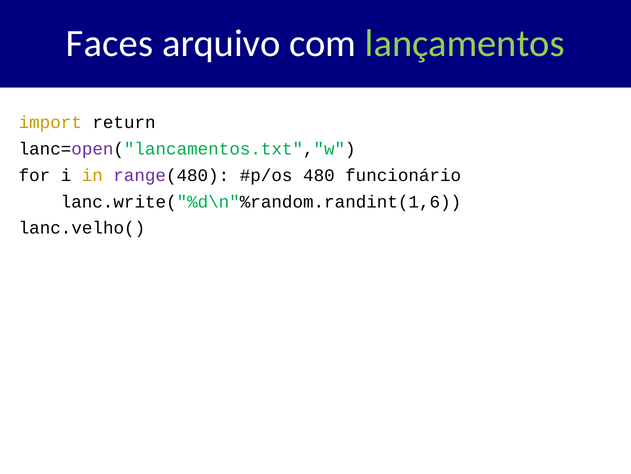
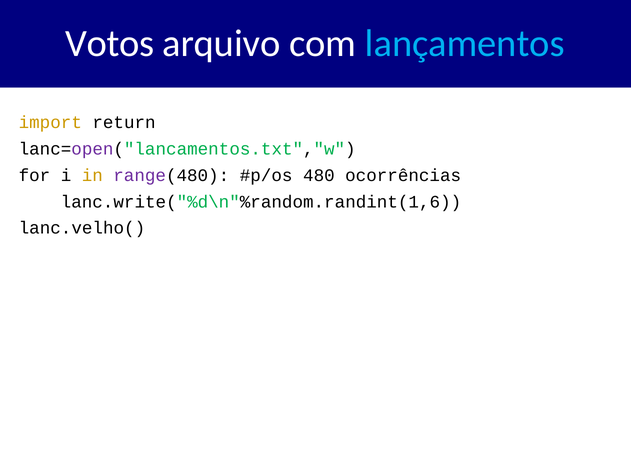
Faces: Faces -> Votos (110, 43)
lançamentos colour: light green -> light blue (465, 43)
funcionário: funcionário -> ocorrências (403, 175)
